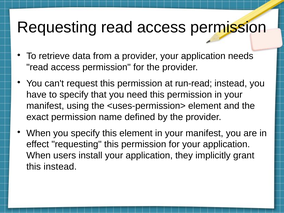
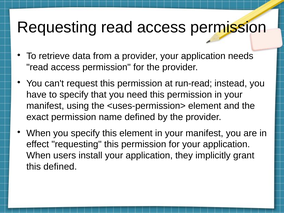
this instead: instead -> defined (60, 167)
